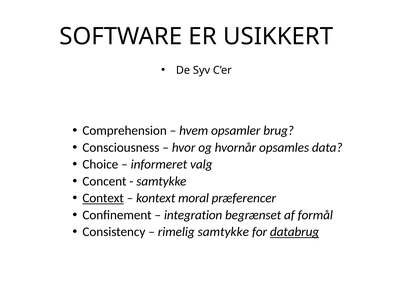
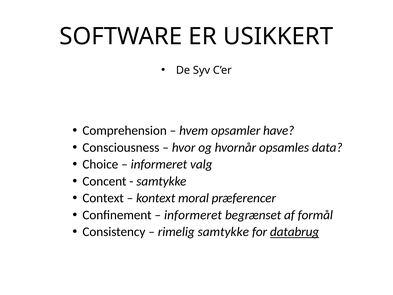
brug: brug -> have (279, 131)
Context underline: present -> none (103, 198)
integration: integration -> informeret (193, 215)
